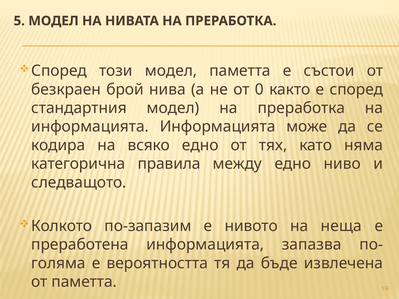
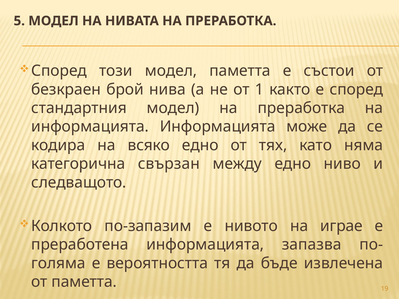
0: 0 -> 1 (259, 89)
правила: правила -> свързан (169, 164)
неща: неща -> играе (341, 226)
